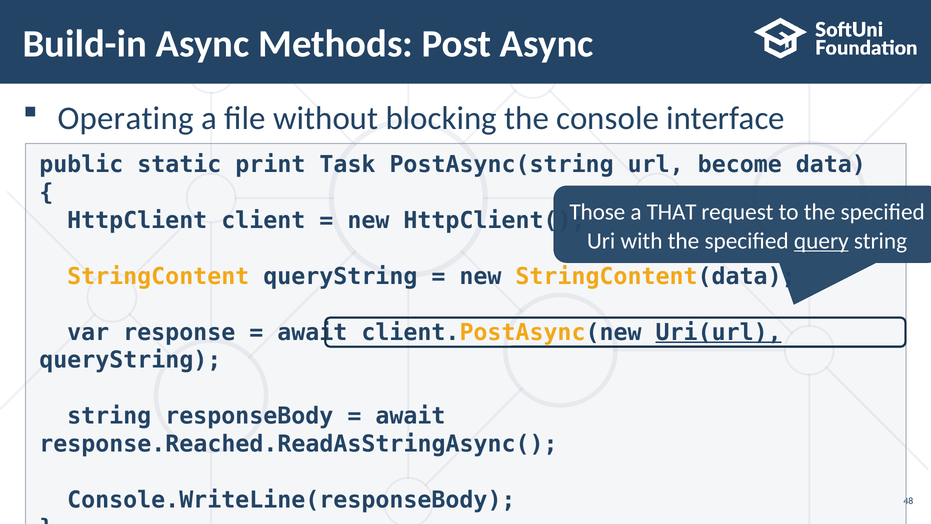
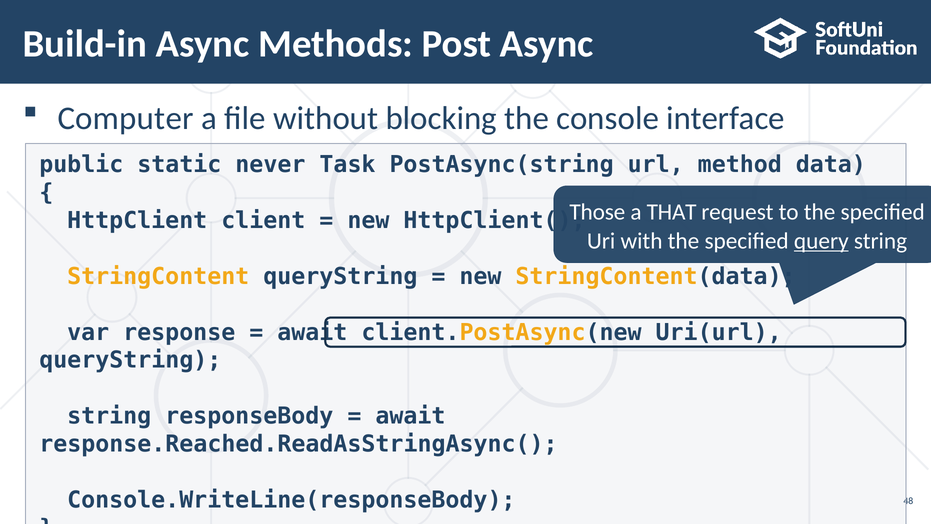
Operating: Operating -> Computer (126, 118)
print: print -> never (270, 165)
become: become -> method (740, 165)
Uri(url underline: present -> none (719, 332)
